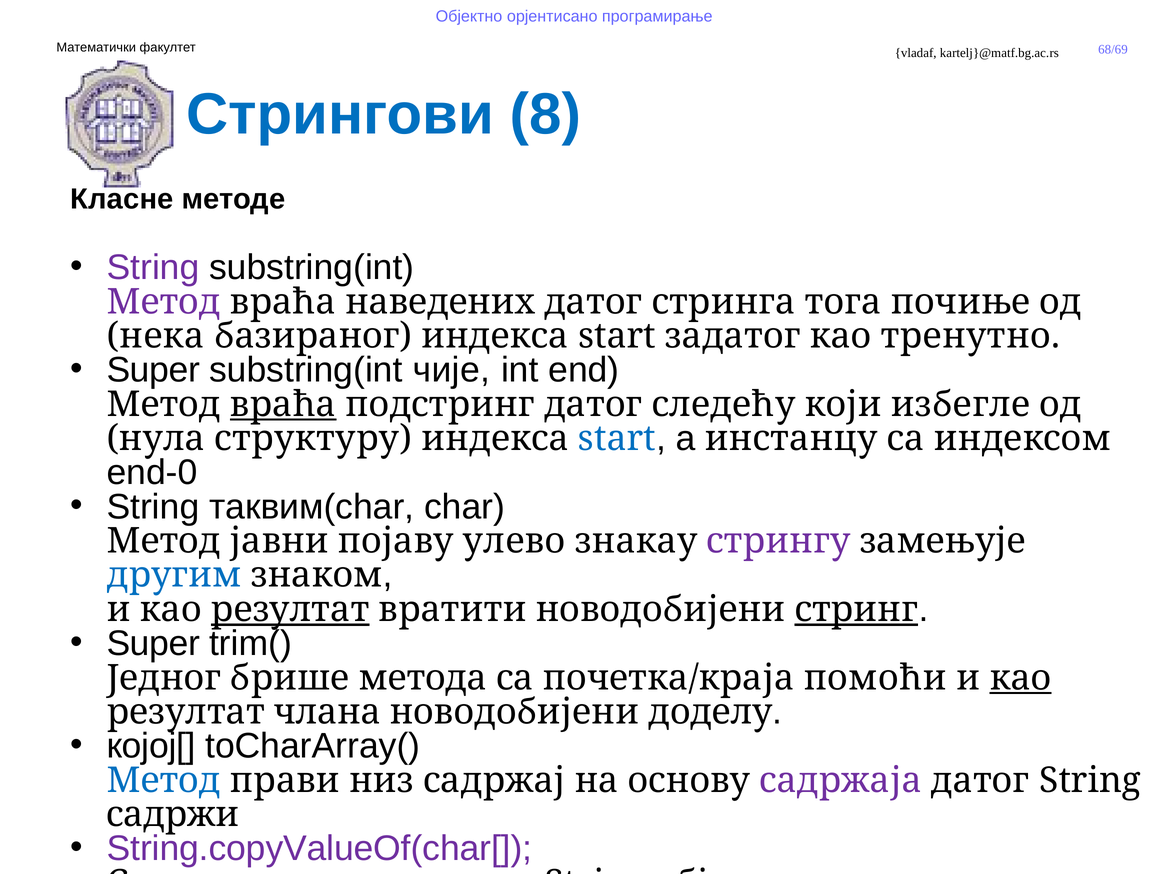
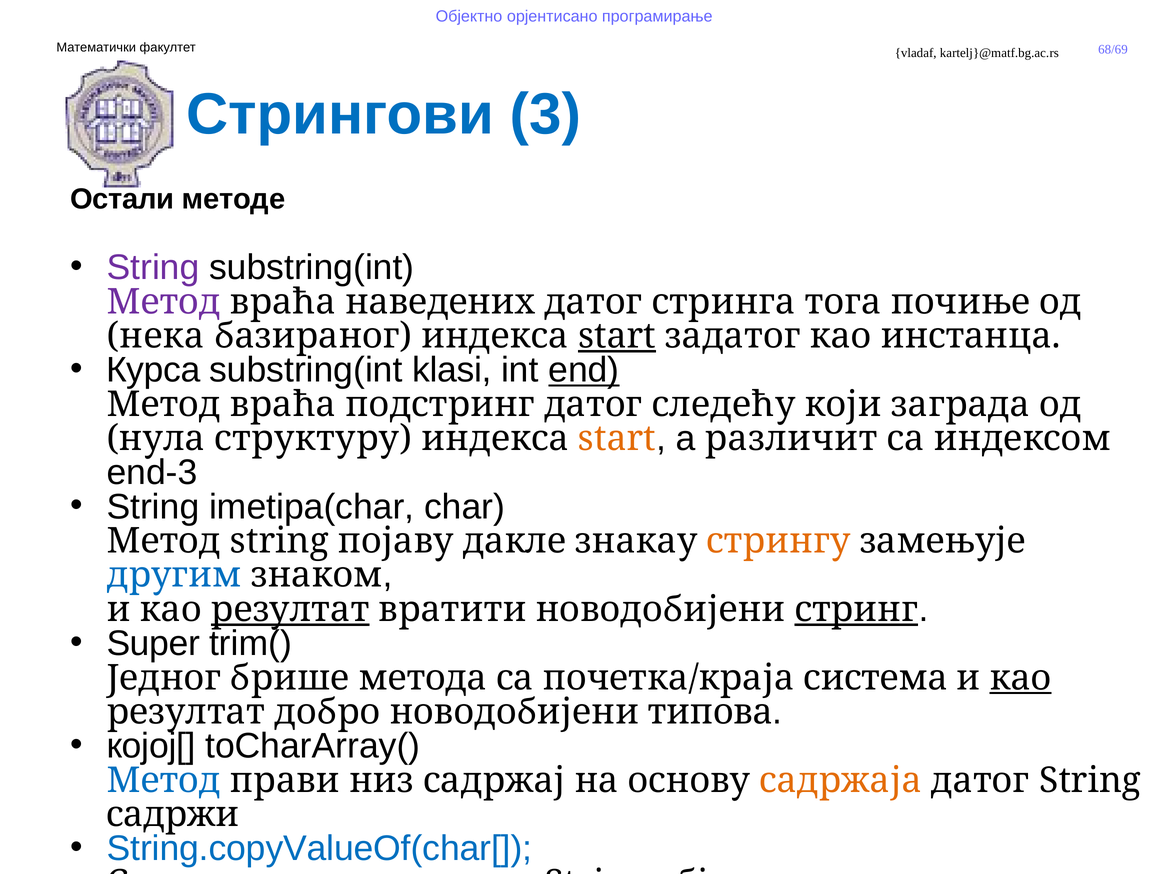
8: 8 -> 3 (545, 115)
Класне: Класне -> Остали (122, 199)
start underline: none -> present (617, 336)
тренутно: тренутно -> инстанца (971, 336)
Super: Super -> Курса (153, 370)
чије: чије -> klasi (452, 370)
end underline: none -> present (584, 370)
враћа underline: present -> none (283, 404)
избегле: избегле -> заграда (961, 404)
start colour: blue -> orange (617, 438)
инстанцу: инстанцу -> различит (791, 438)
end-0: end-0 -> end-3 (152, 473)
таквим(char: таквим(char -> imetipa(char (312, 507)
Метод јавни: јавни -> string (279, 541)
улево: улево -> дакле (514, 541)
стрингу colour: purple -> orange (778, 541)
помоћи: помоћи -> система (876, 678)
члана: члана -> добро (327, 712)
доделу: доделу -> типова (710, 712)
садржаја colour: purple -> orange (841, 780)
String.copyValueOf(char[ colour: purple -> blue (319, 848)
